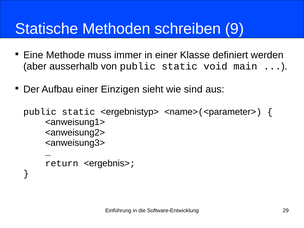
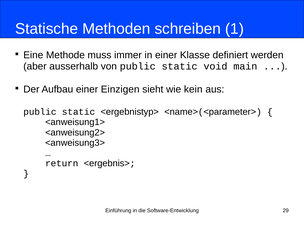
9: 9 -> 1 (235, 29)
sind: sind -> kein (193, 89)
